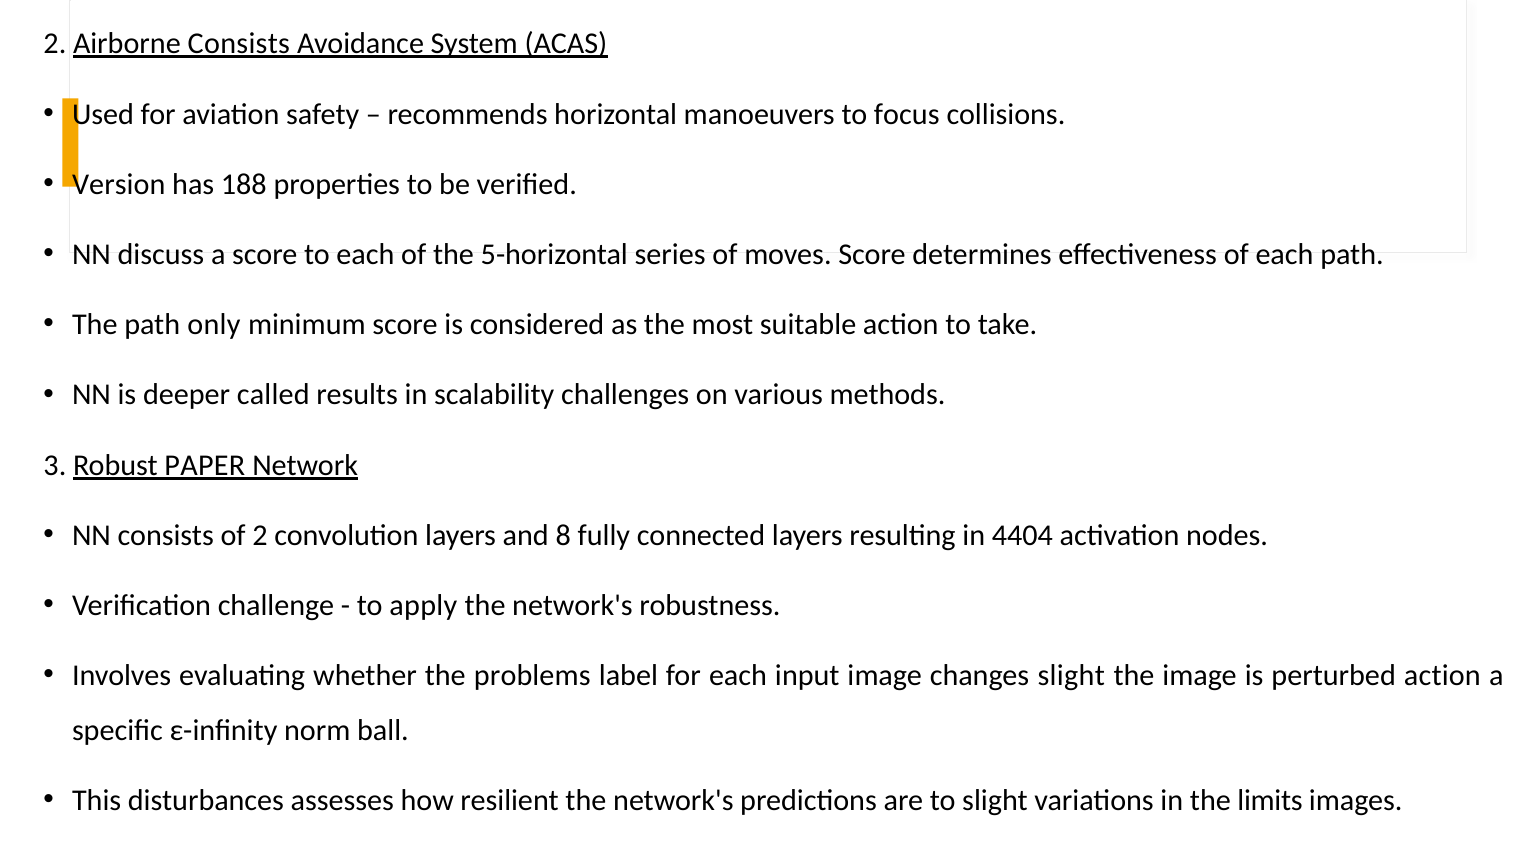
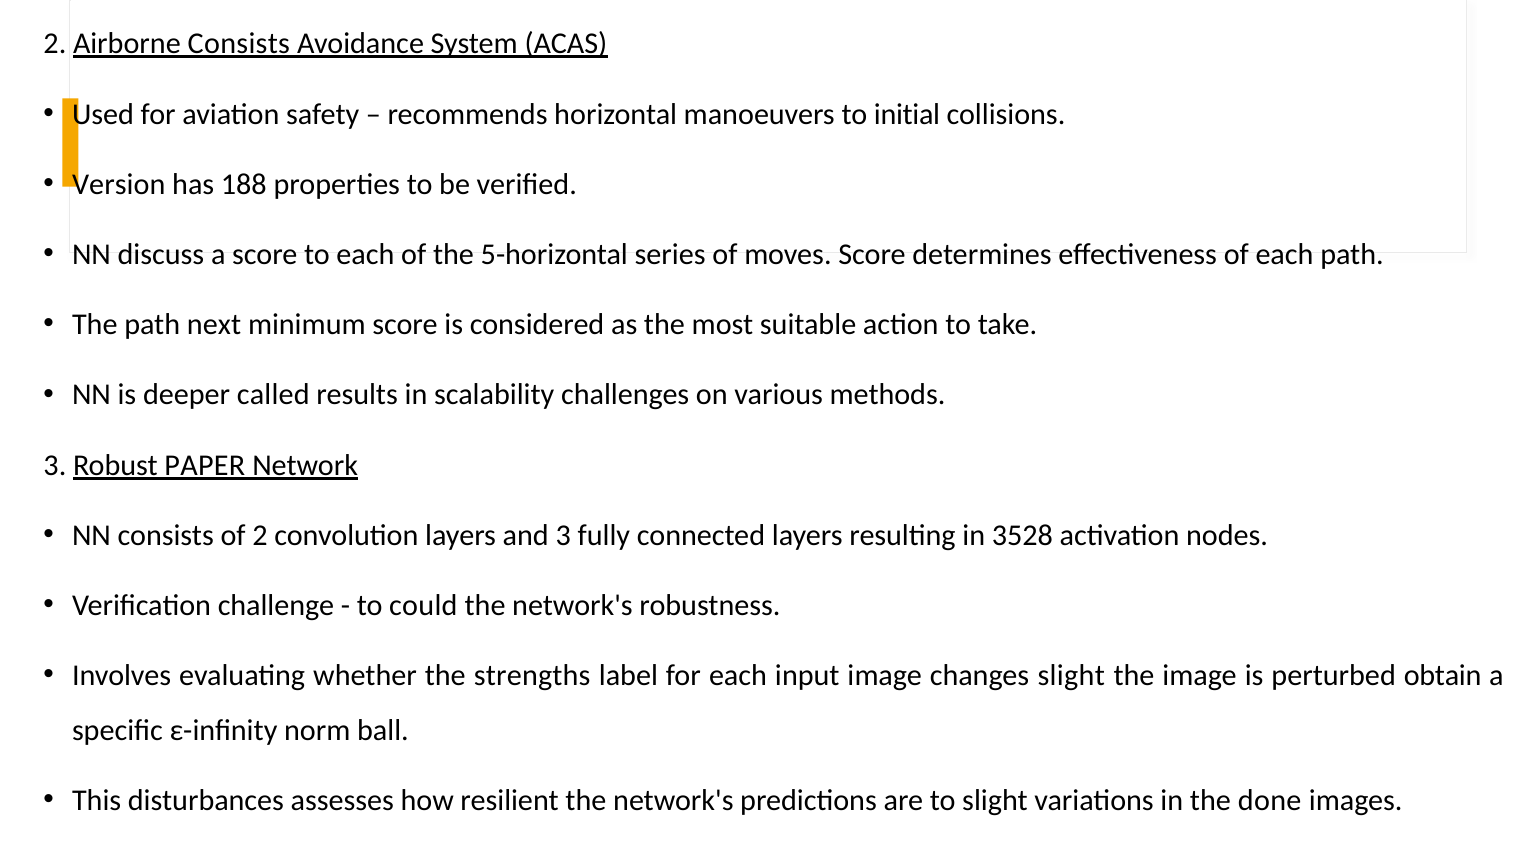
focus: focus -> initial (907, 114)
only: only -> next (214, 325)
and 8: 8 -> 3 (563, 535)
4404: 4404 -> 3528 (1022, 535)
apply: apply -> could (423, 605)
problems: problems -> strengths (532, 676)
perturbed action: action -> obtain (1443, 676)
limits: limits -> done (1270, 800)
